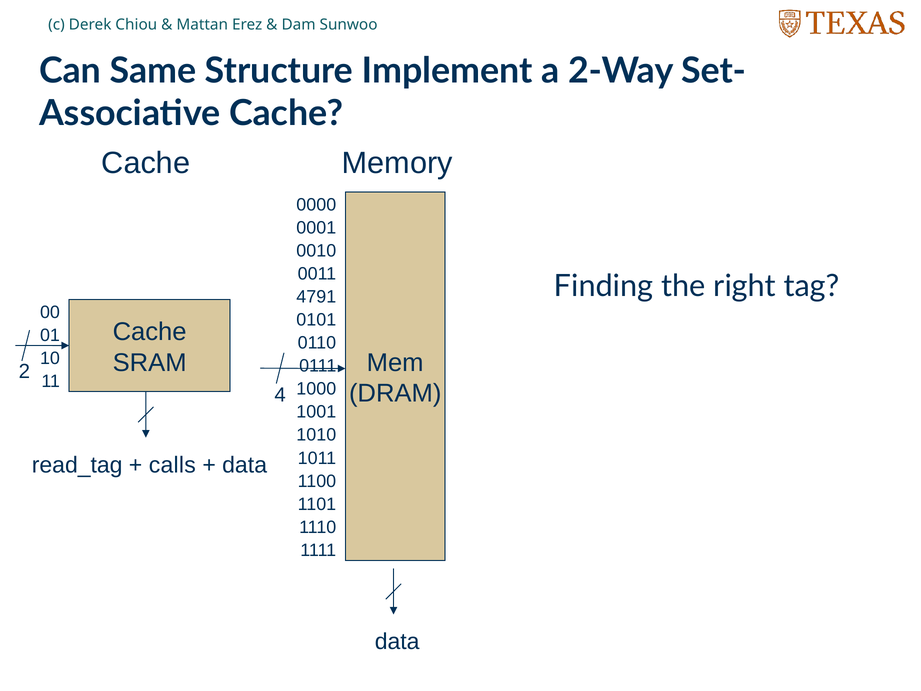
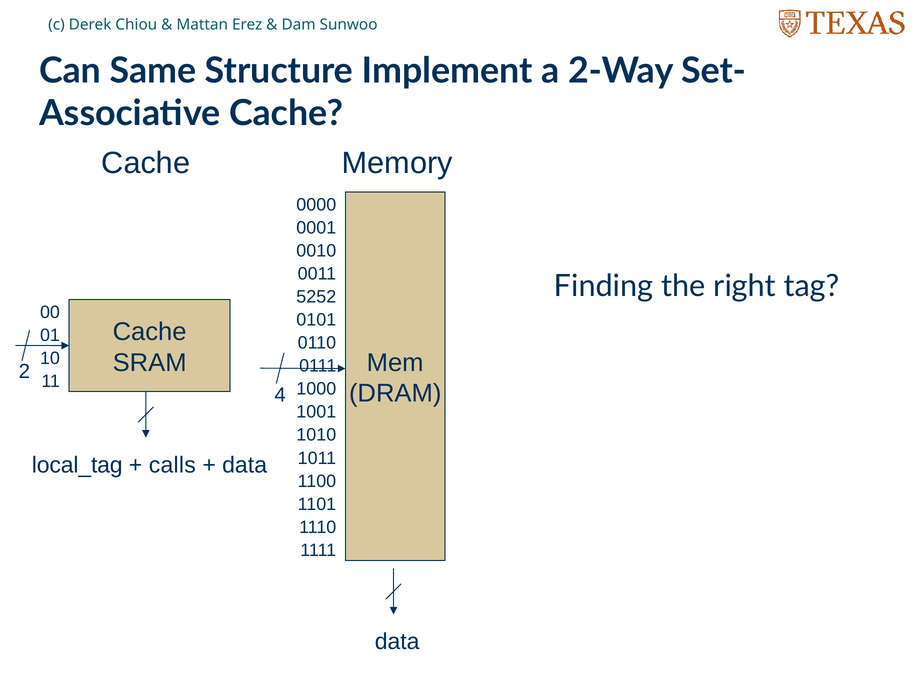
4791: 4791 -> 5252 (316, 297)
read_tag: read_tag -> local_tag (77, 465)
